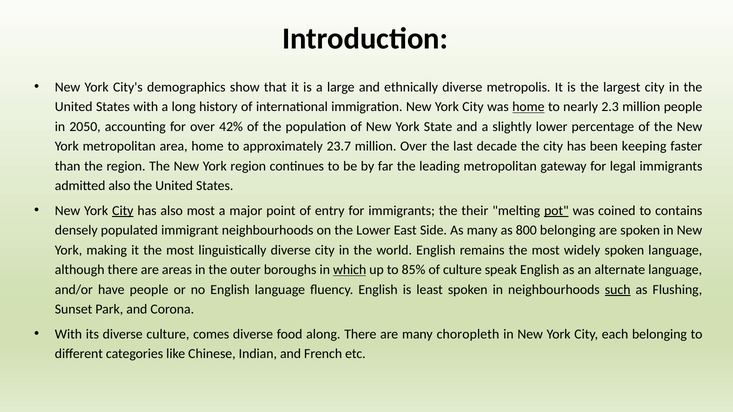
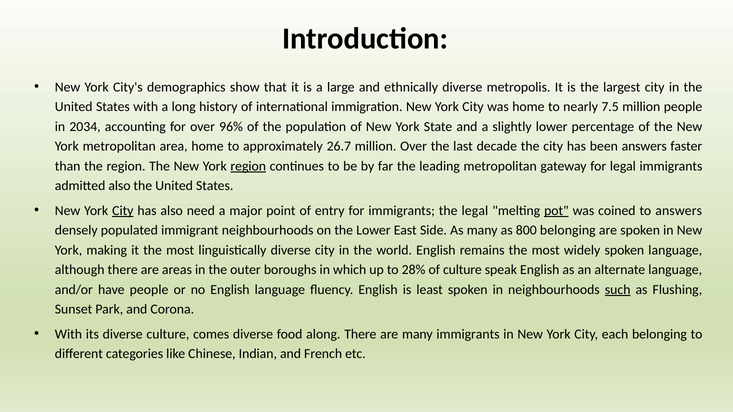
home underline: present -> none (528, 107)
2.3: 2.3 -> 7.5 (610, 107)
2050: 2050 -> 2034 (85, 127)
42%: 42% -> 96% (231, 127)
23.7: 23.7 -> 26.7 (339, 147)
been keeping: keeping -> answers (644, 147)
region underline: none -> present (248, 166)
also most: most -> need (201, 211)
the their: their -> legal (475, 211)
to contains: contains -> answers (679, 211)
which underline: present -> none (350, 270)
85%: 85% -> 28% (414, 270)
many choropleth: choropleth -> immigrants (468, 334)
